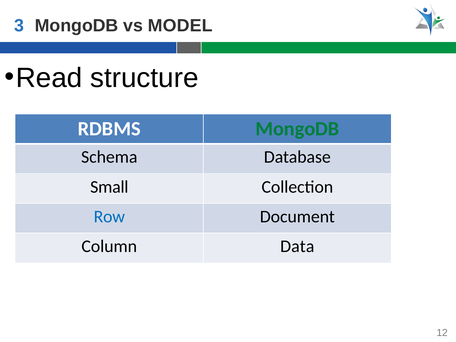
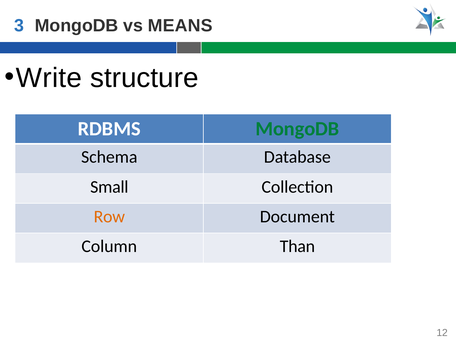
MODEL: MODEL -> MEANS (180, 26)
Read: Read -> Write (49, 78)
Row colour: blue -> orange (109, 217)
Data: Data -> Than (297, 246)
